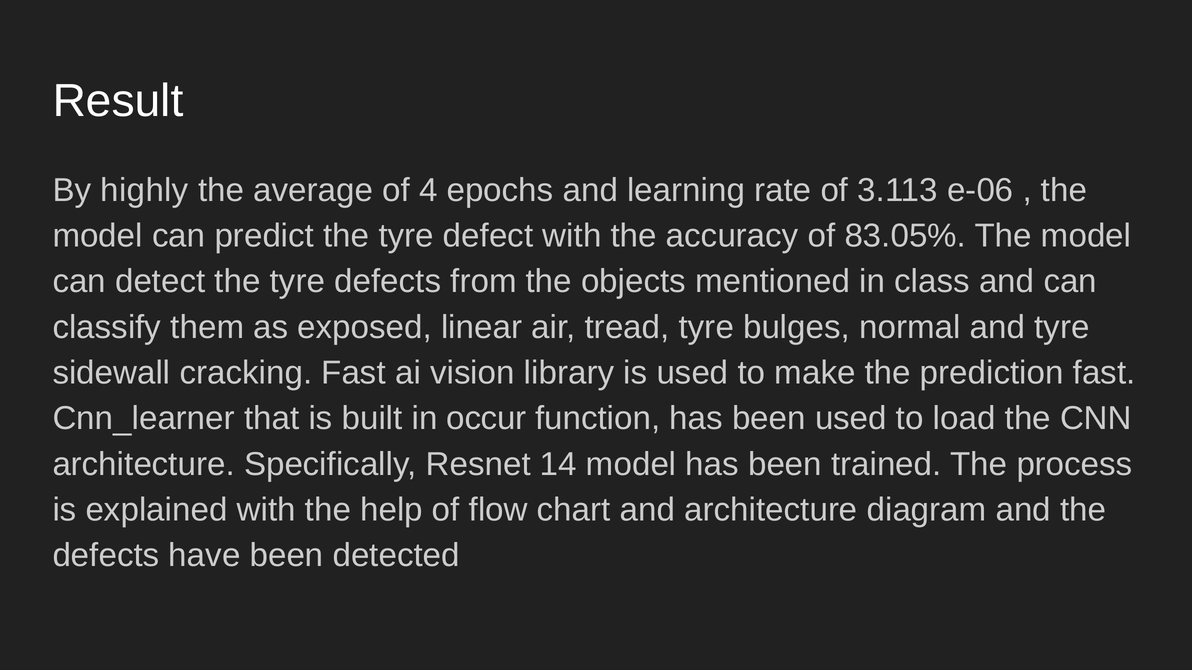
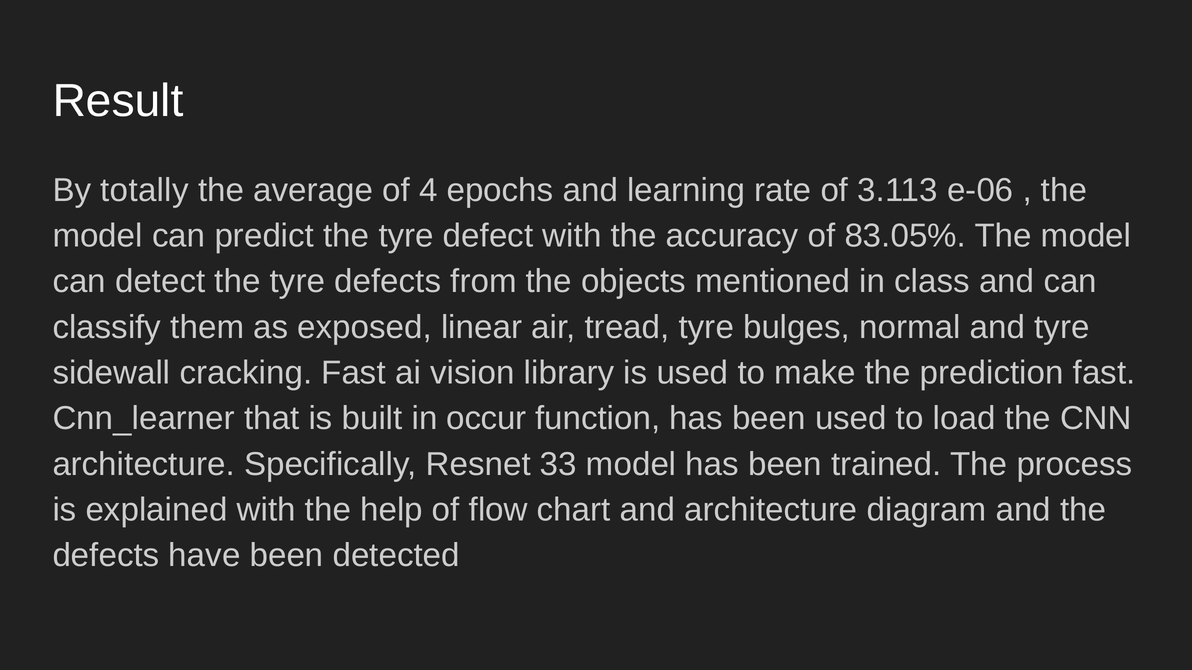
highly: highly -> totally (144, 190)
14: 14 -> 33 (558, 465)
